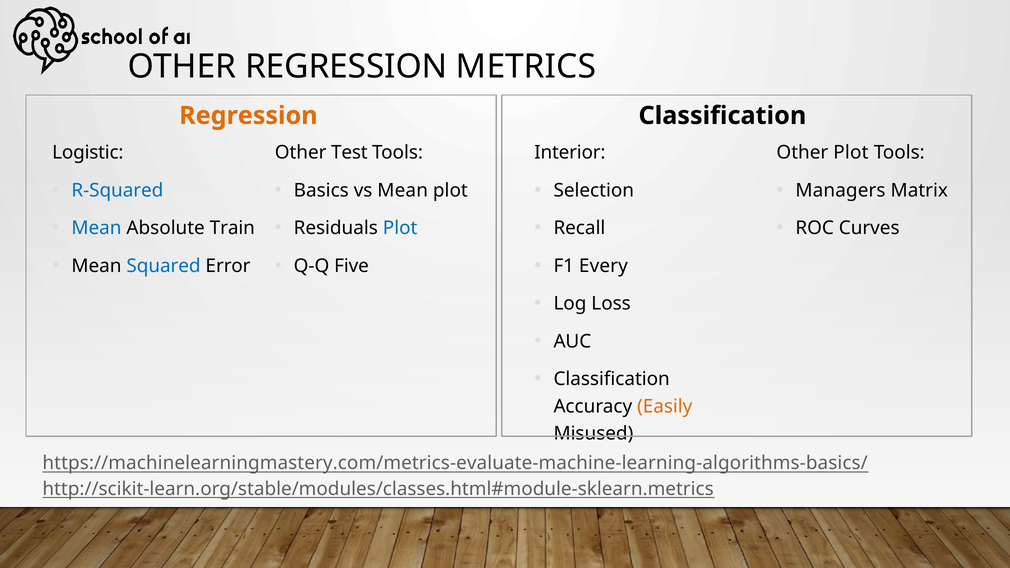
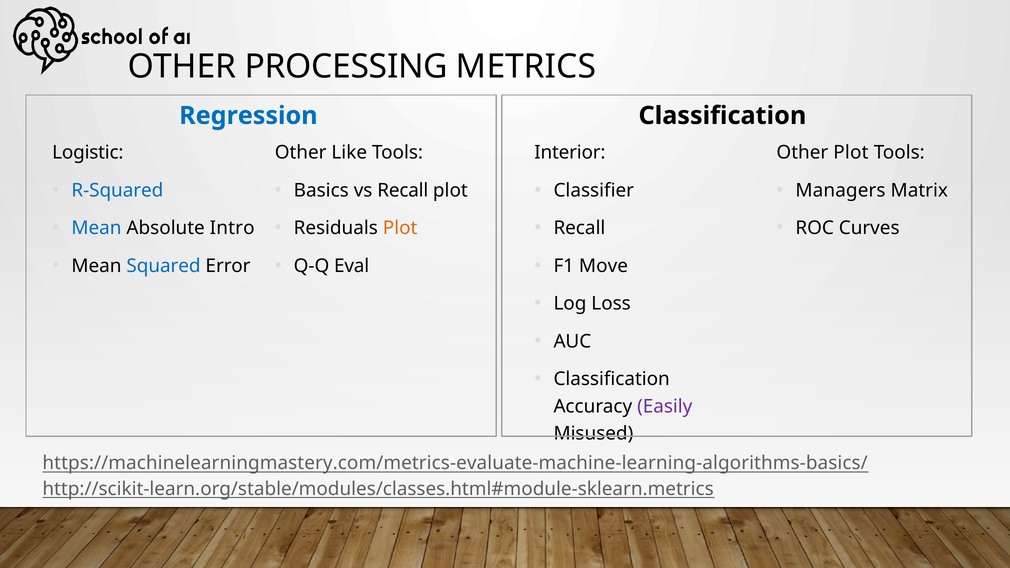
OTHER REGRESSION: REGRESSION -> PROCESSING (346, 67)
Regression colour: orange -> blue (248, 116)
Test: Test -> Like (349, 153)
vs Mean: Mean -> Recall (403, 190)
Selection: Selection -> Classifier (594, 190)
Train: Train -> Intro (232, 228)
Plot colour: blue -> orange (400, 228)
Five: Five -> Eval (352, 266)
Every: Every -> Move (603, 266)
Easily colour: orange -> purple (665, 407)
